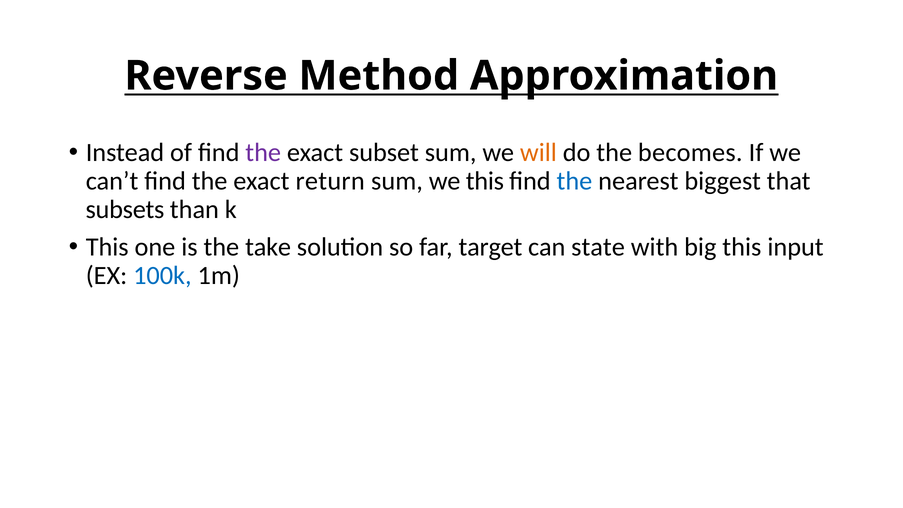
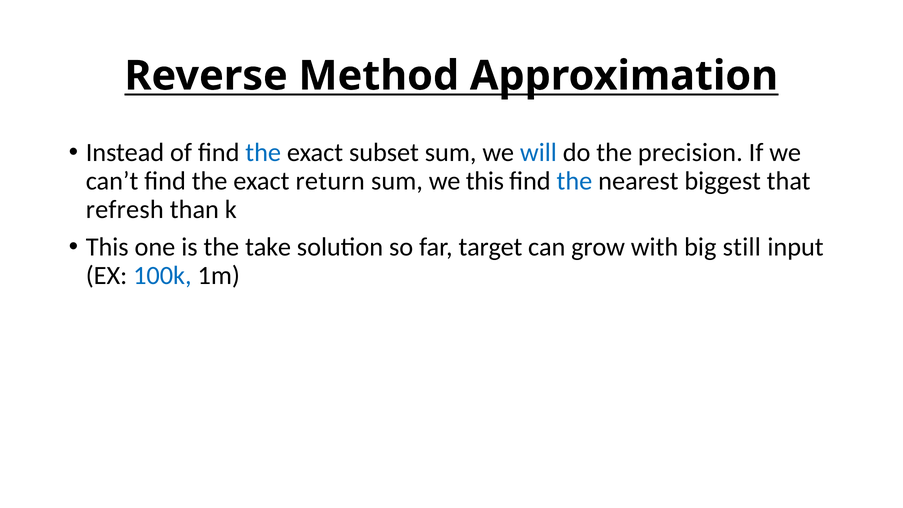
the colour: purple -> blue (263, 153)
will colour: orange -> blue (538, 153)
becomes: becomes -> precision (690, 153)
subsets: subsets -> refresh (125, 209)
state: state -> grow (598, 247)
big this: this -> still (742, 247)
